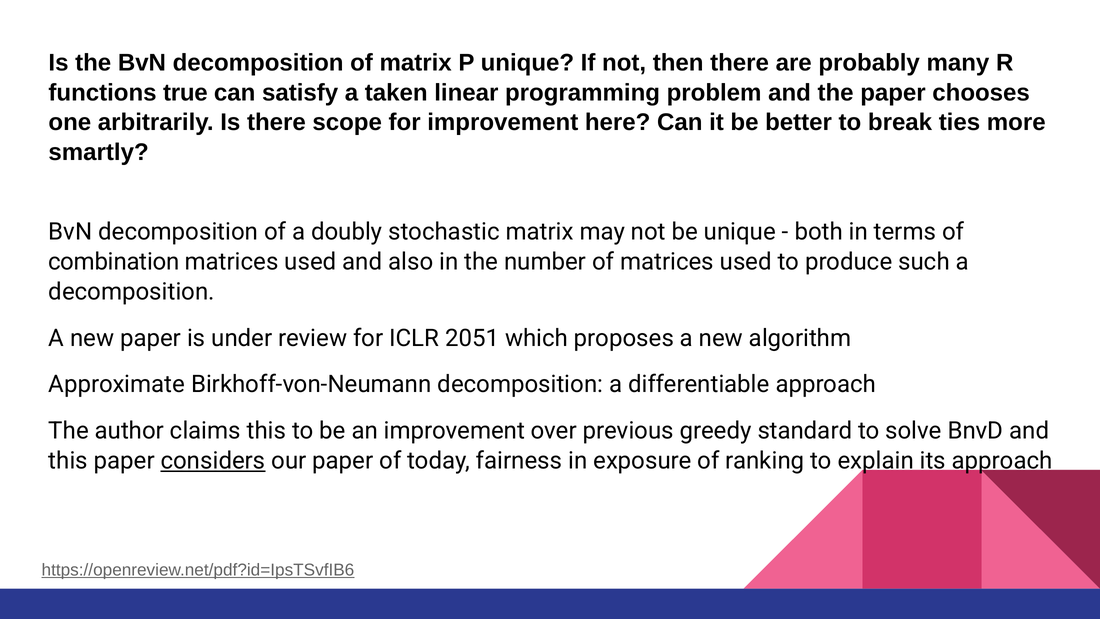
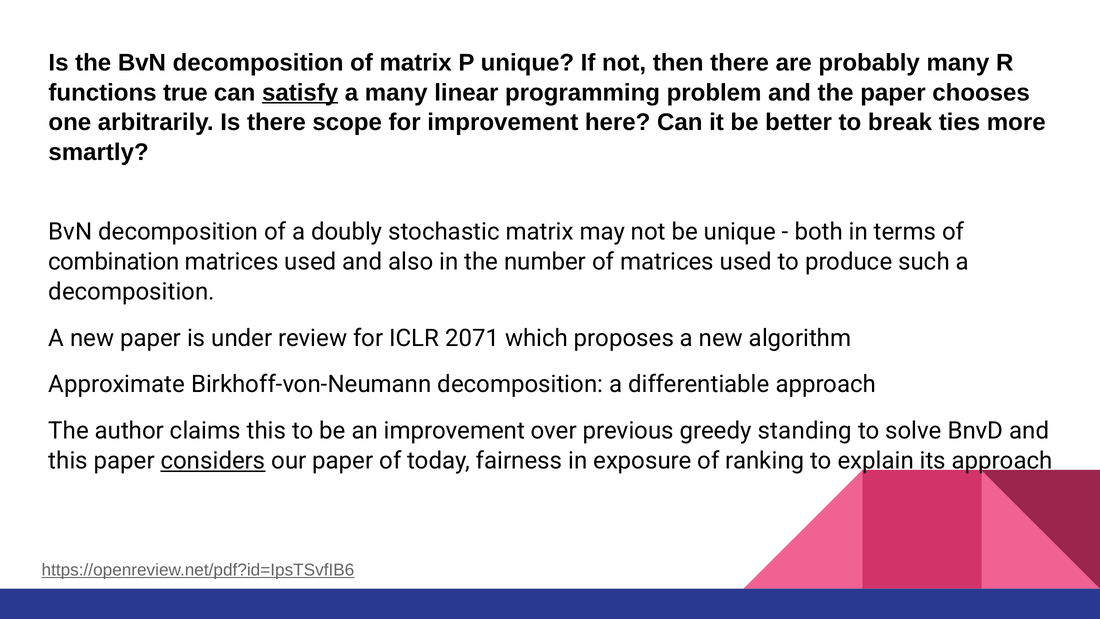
satisfy underline: none -> present (300, 93)
a taken: taken -> many (396, 93)
2051: 2051 -> 2071 (472, 338)
standard: standard -> standing (805, 431)
